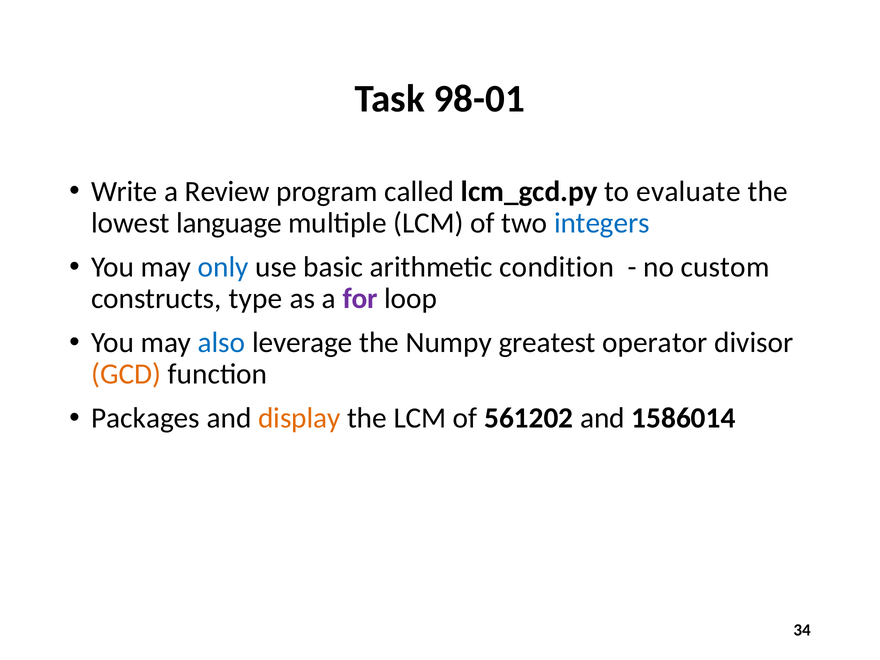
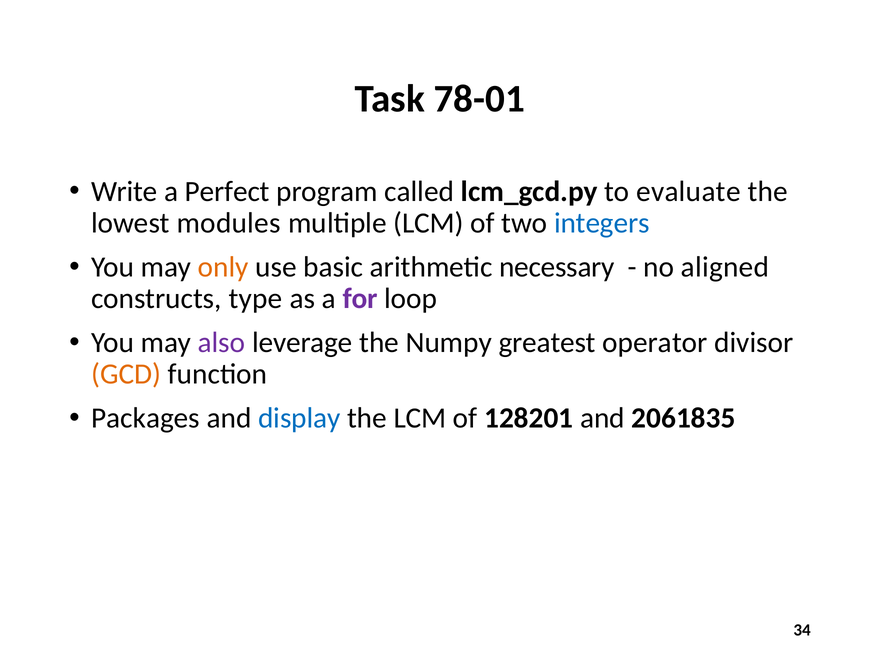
98-01: 98-01 -> 78-01 (479, 99)
Review: Review -> Perfect (227, 191)
language: language -> modules (229, 223)
only colour: blue -> orange (223, 267)
condition: condition -> necessary (557, 267)
custom: custom -> aligned (725, 267)
also colour: blue -> purple (222, 343)
display colour: orange -> blue (299, 418)
561202: 561202 -> 128201 (529, 418)
1586014: 1586014 -> 2061835 (683, 418)
